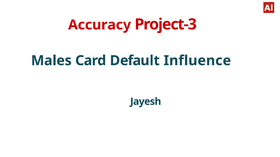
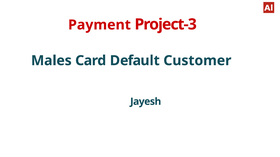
Accuracy: Accuracy -> Payment (99, 25)
Influence: Influence -> Customer (197, 61)
